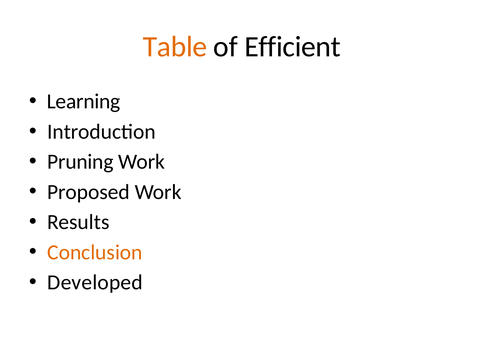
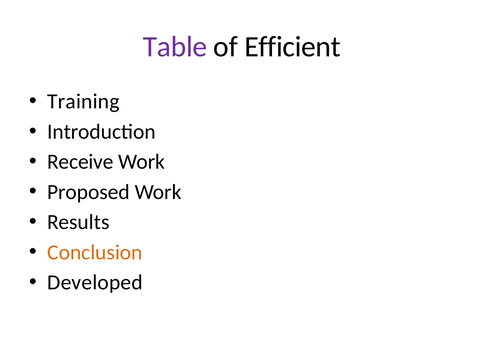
Table colour: orange -> purple (175, 47)
Learning: Learning -> Training (83, 102)
Pruning: Pruning -> Receive (80, 162)
